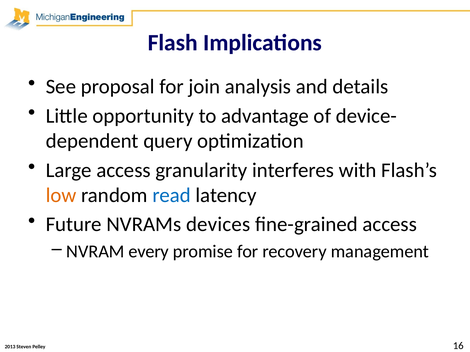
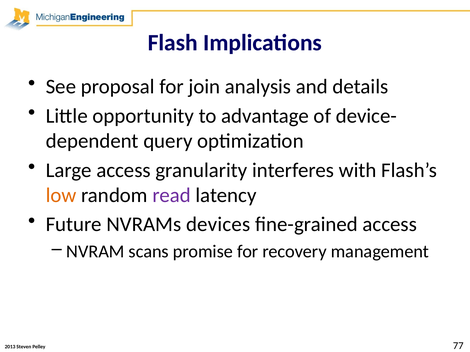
read colour: blue -> purple (172, 195)
every: every -> scans (149, 252)
16: 16 -> 77 (458, 346)
